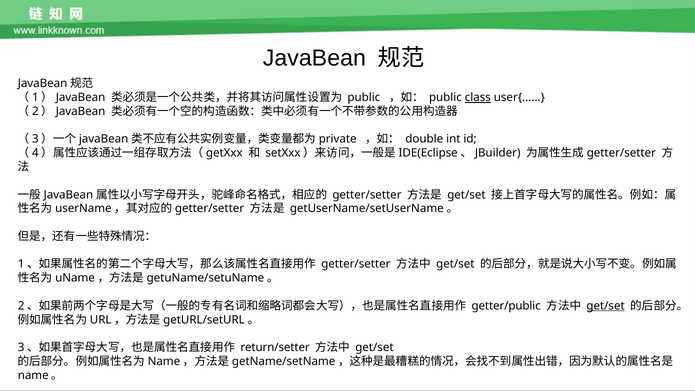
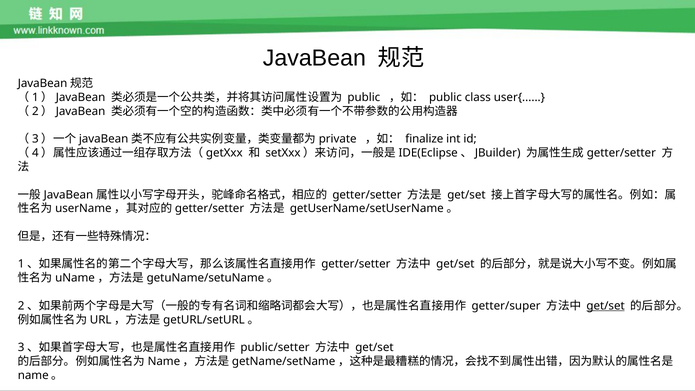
class underline: present -> none (478, 97)
double: double -> finalize (424, 139)
getter/public: getter/public -> getter/super (506, 306)
return/setter: return/setter -> public/setter (275, 347)
